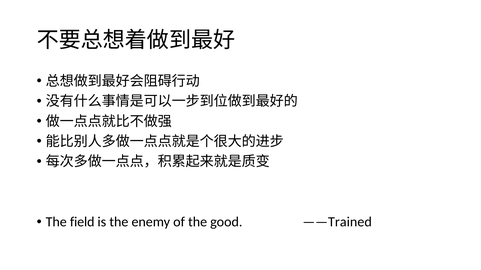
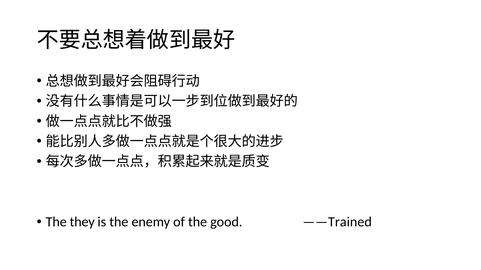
field: field -> they (82, 222)
